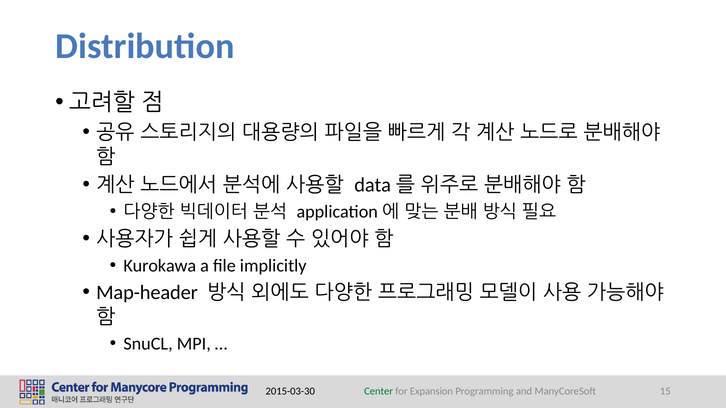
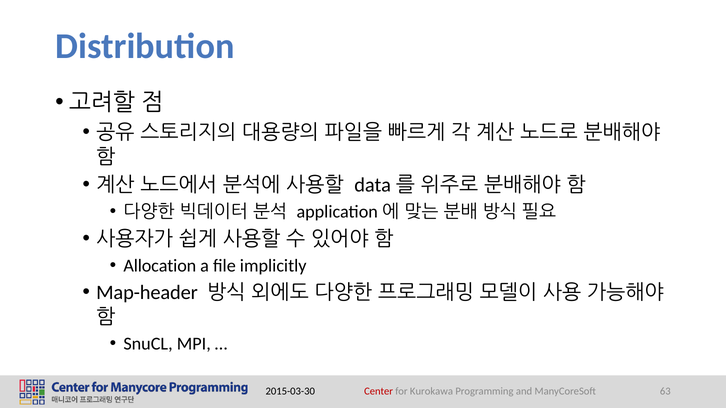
Kurokawa: Kurokawa -> Allocation (160, 266)
Center colour: green -> red (379, 391)
Expansion: Expansion -> Kurokawa (431, 391)
15: 15 -> 63 (665, 391)
